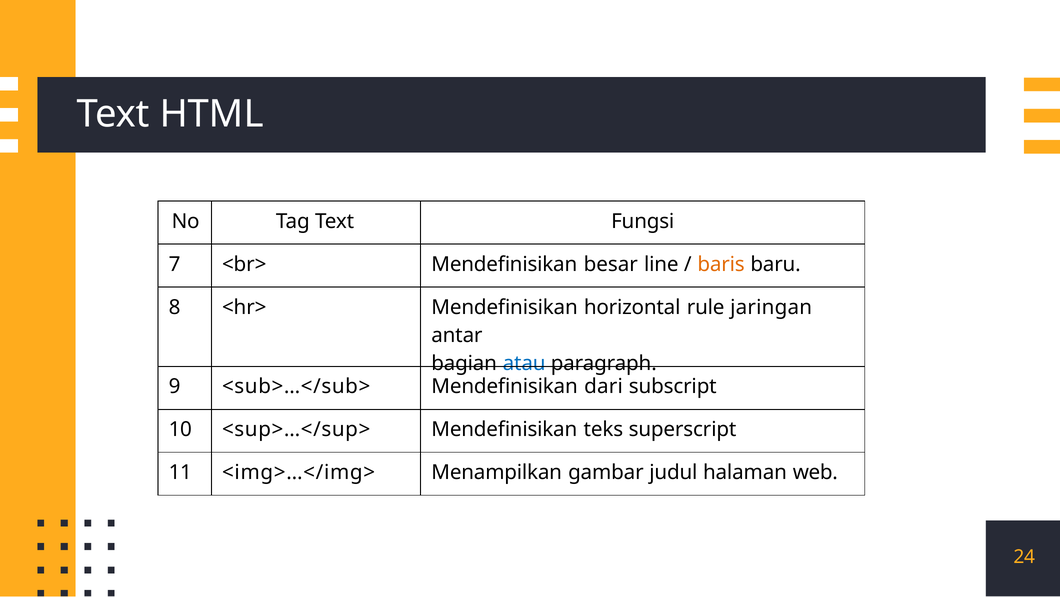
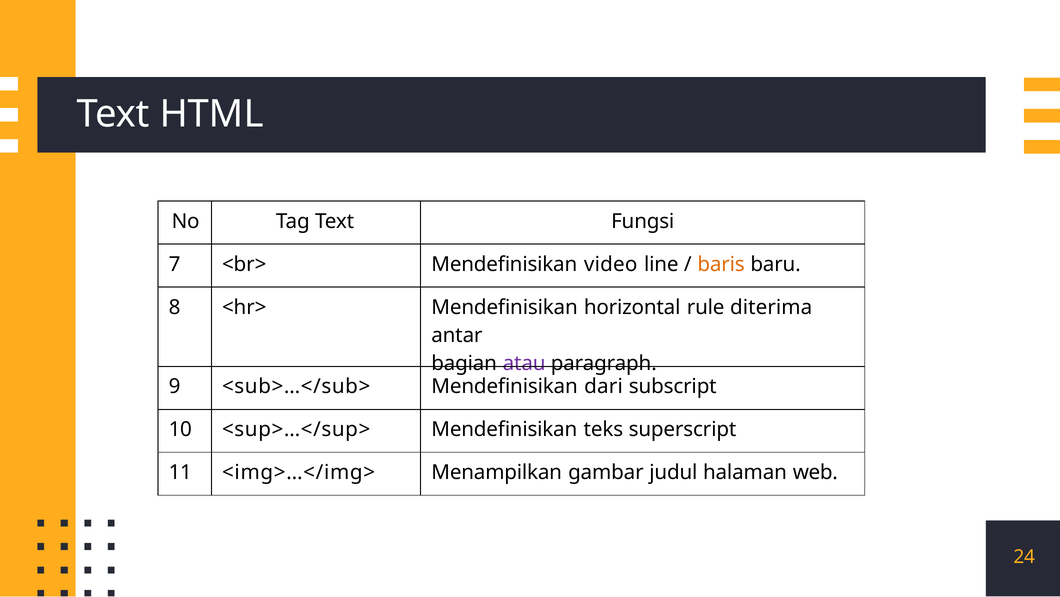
besar: besar -> video (611, 264)
jaringan: jaringan -> diterima (771, 307)
atau colour: blue -> purple (524, 363)
